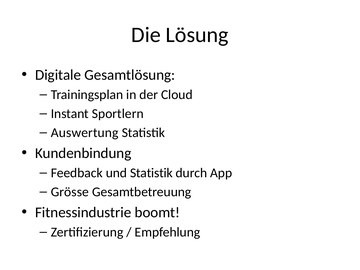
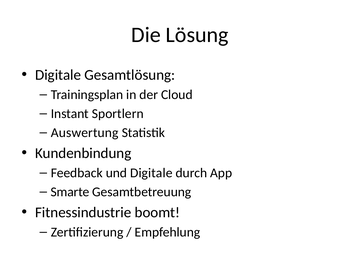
und Statistik: Statistik -> Digitale (151, 173)
Grösse: Grösse -> Smarte (70, 192)
